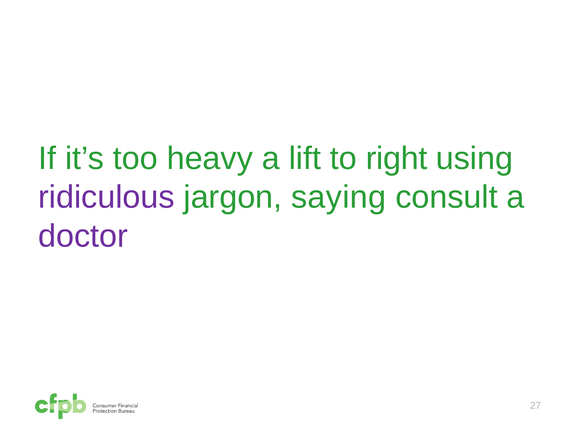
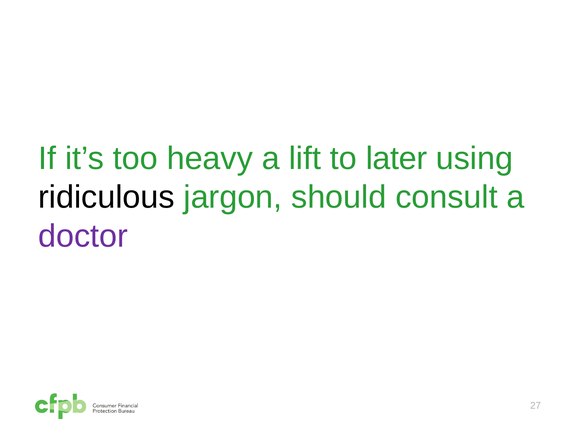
right: right -> later (397, 158)
ridiculous colour: purple -> black (106, 197)
saying: saying -> should (339, 197)
